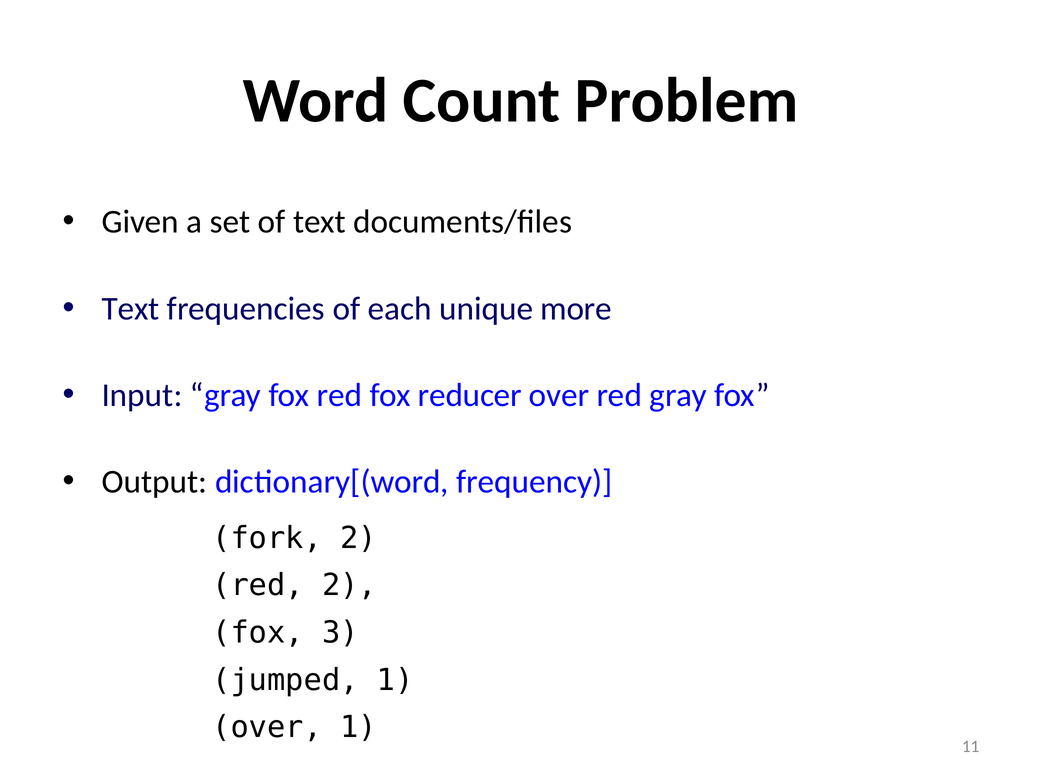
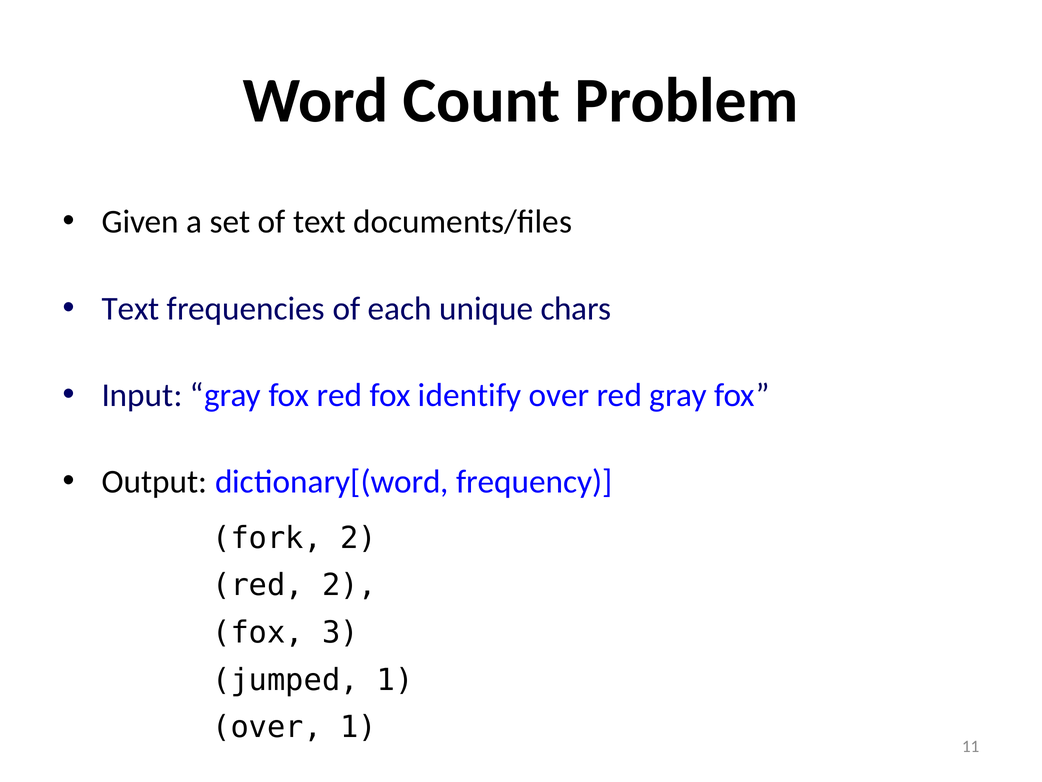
more: more -> chars (576, 308)
reducer: reducer -> identify (470, 395)
